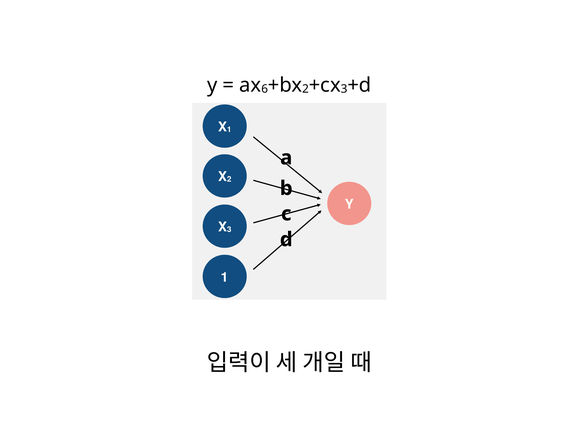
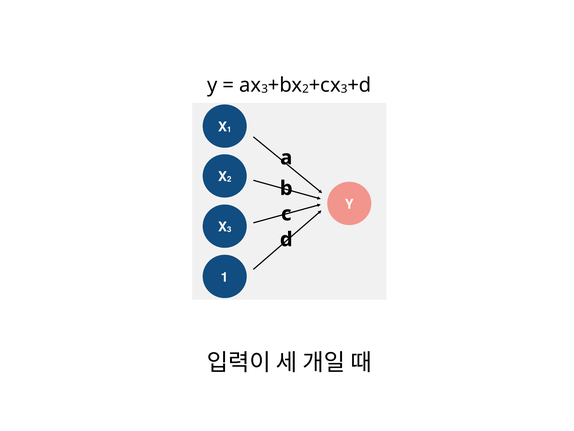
6: 6 -> 3 (265, 89)
